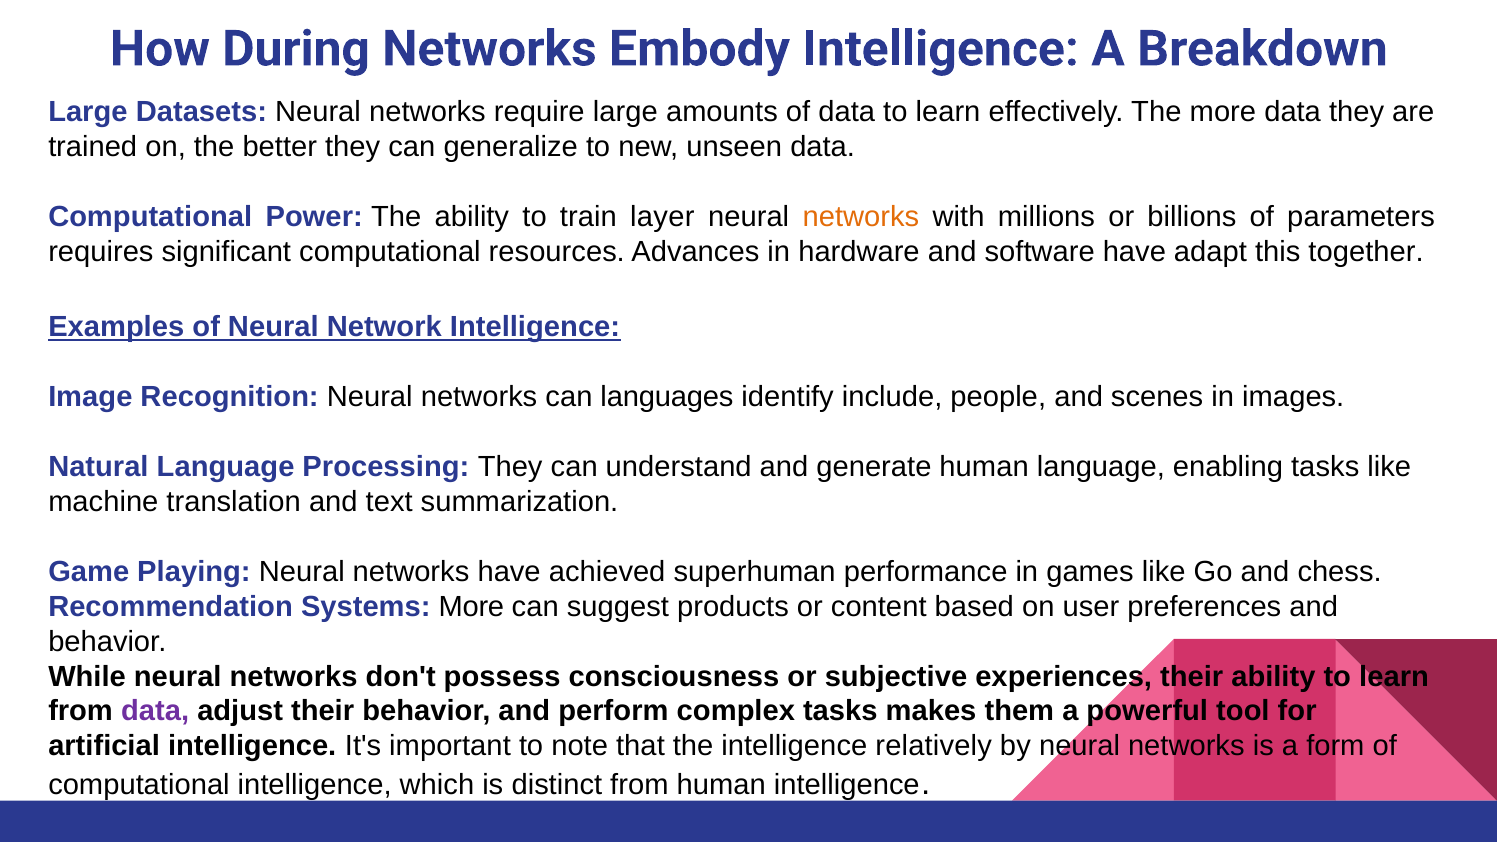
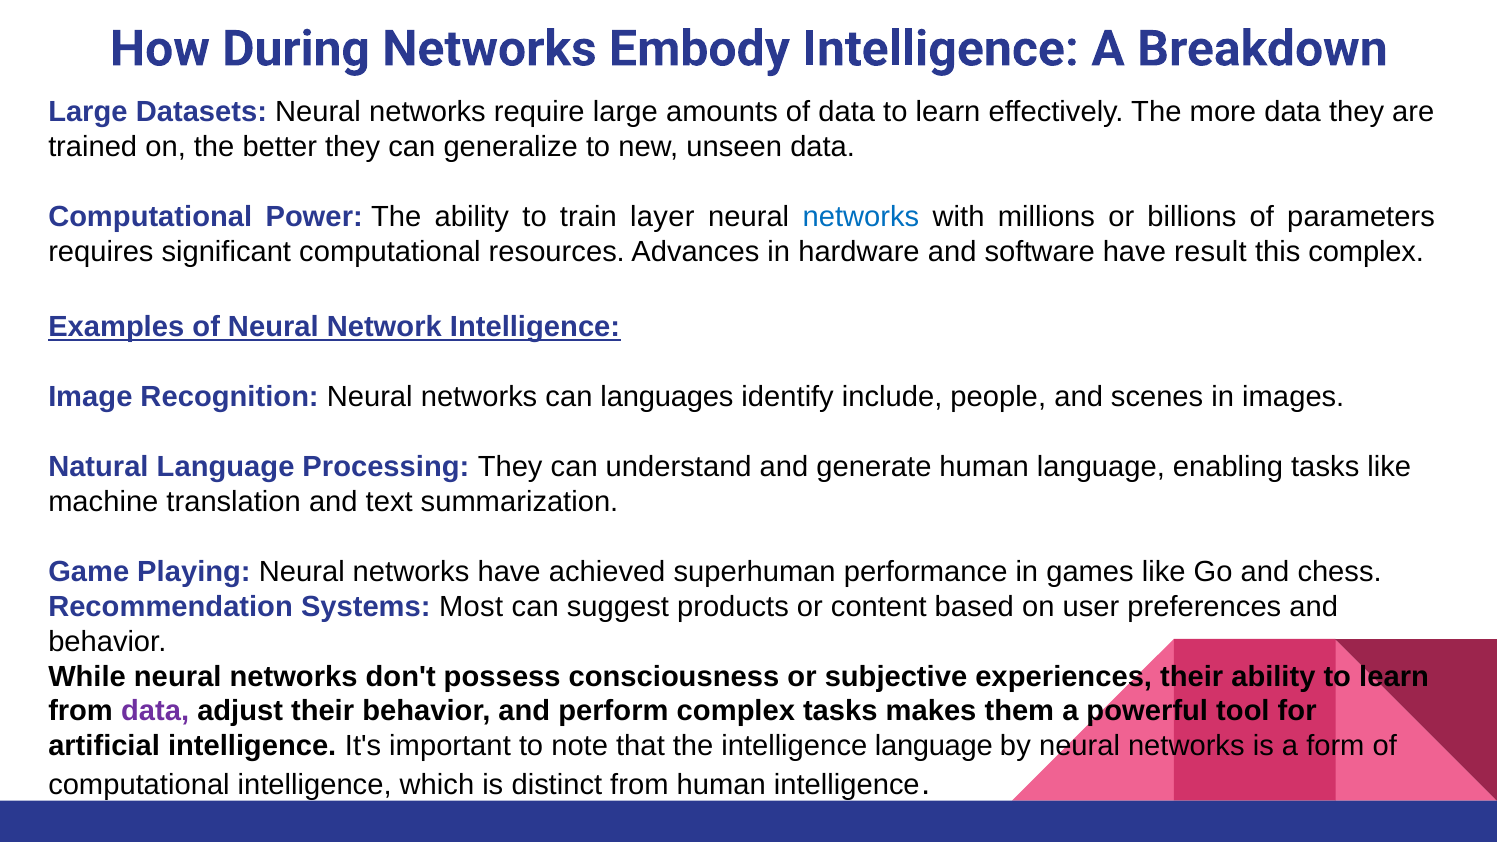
networks colour: orange -> blue (861, 217)
adapt: adapt -> result (1210, 252)
this together: together -> complex (1366, 252)
Systems More: More -> Most (471, 607)
intelligence relatively: relatively -> language (934, 746)
